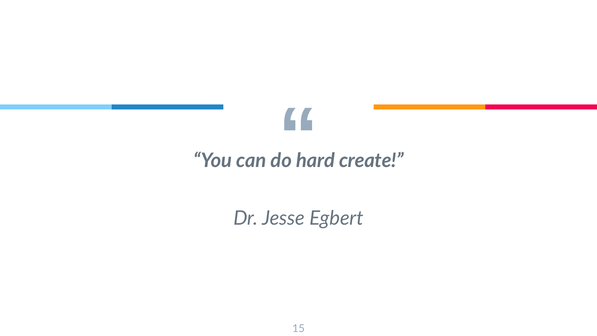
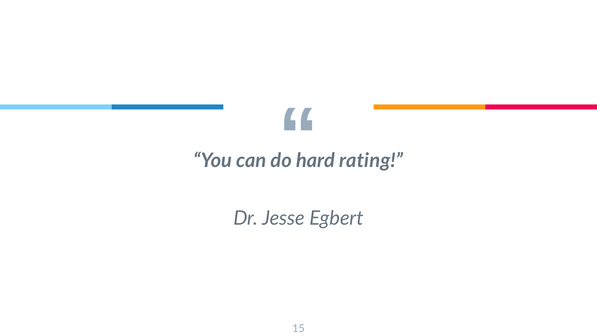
create: create -> rating (371, 160)
